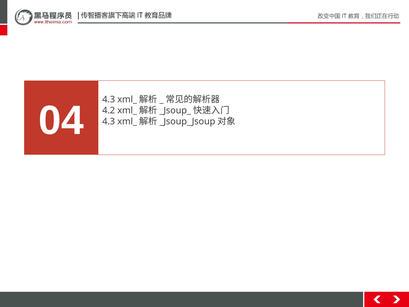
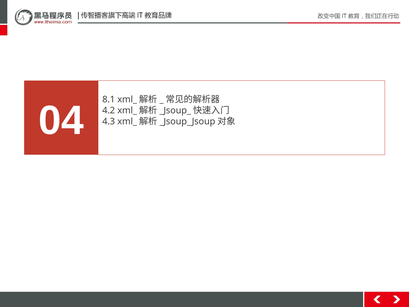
4.3: 4.3 -> 8.1 (109, 99)
